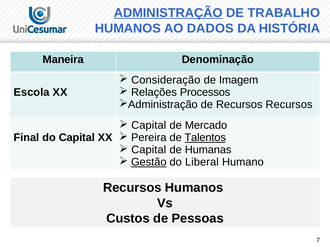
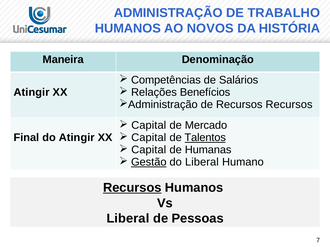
ADMINISTRAÇÃO underline: present -> none (168, 13)
DADOS: DADOS -> NOVOS (210, 28)
Consideração: Consideração -> Competências (166, 80)
Imagem: Imagem -> Salários (239, 80)
Processos: Processos -> Benefícios (205, 92)
Escola: Escola -> Atingir (32, 92)
Pereira: Pereira -> Capital (149, 138)
do Capital: Capital -> Atingir (77, 138)
Recursos underline: none -> present (132, 188)
Custos: Custos -> Liberal (128, 219)
